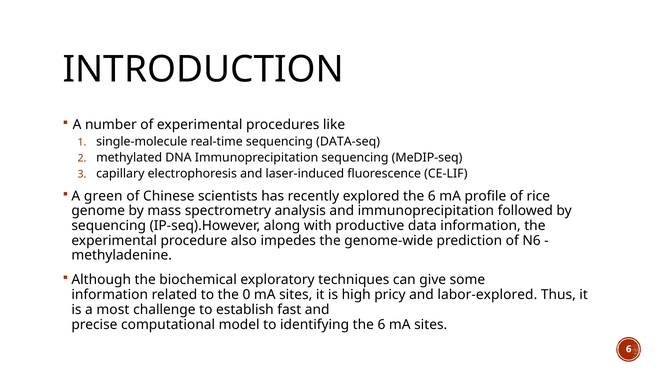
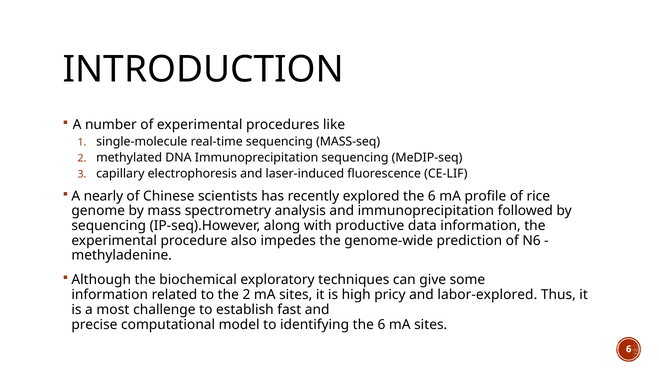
DATA-seq: DATA-seq -> MASS-seq (348, 141)
green: green -> nearly (103, 196)
the 0: 0 -> 2 (246, 295)
